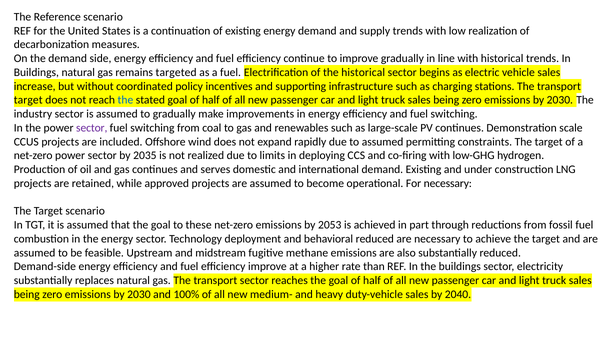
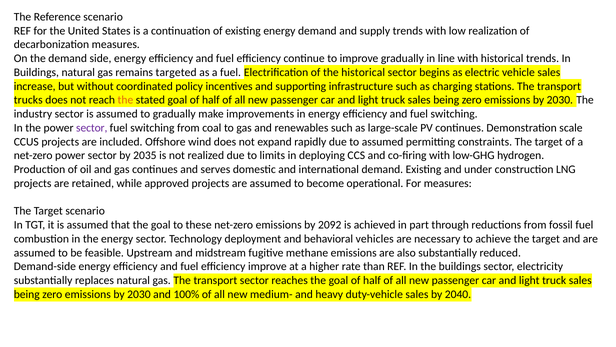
target: target -> trucks (28, 100)
the colour: blue -> orange (125, 100)
For necessary: necessary -> measures (448, 183)
2053: 2053 -> 2092 (330, 225)
behavioral reduced: reduced -> vehicles (375, 239)
